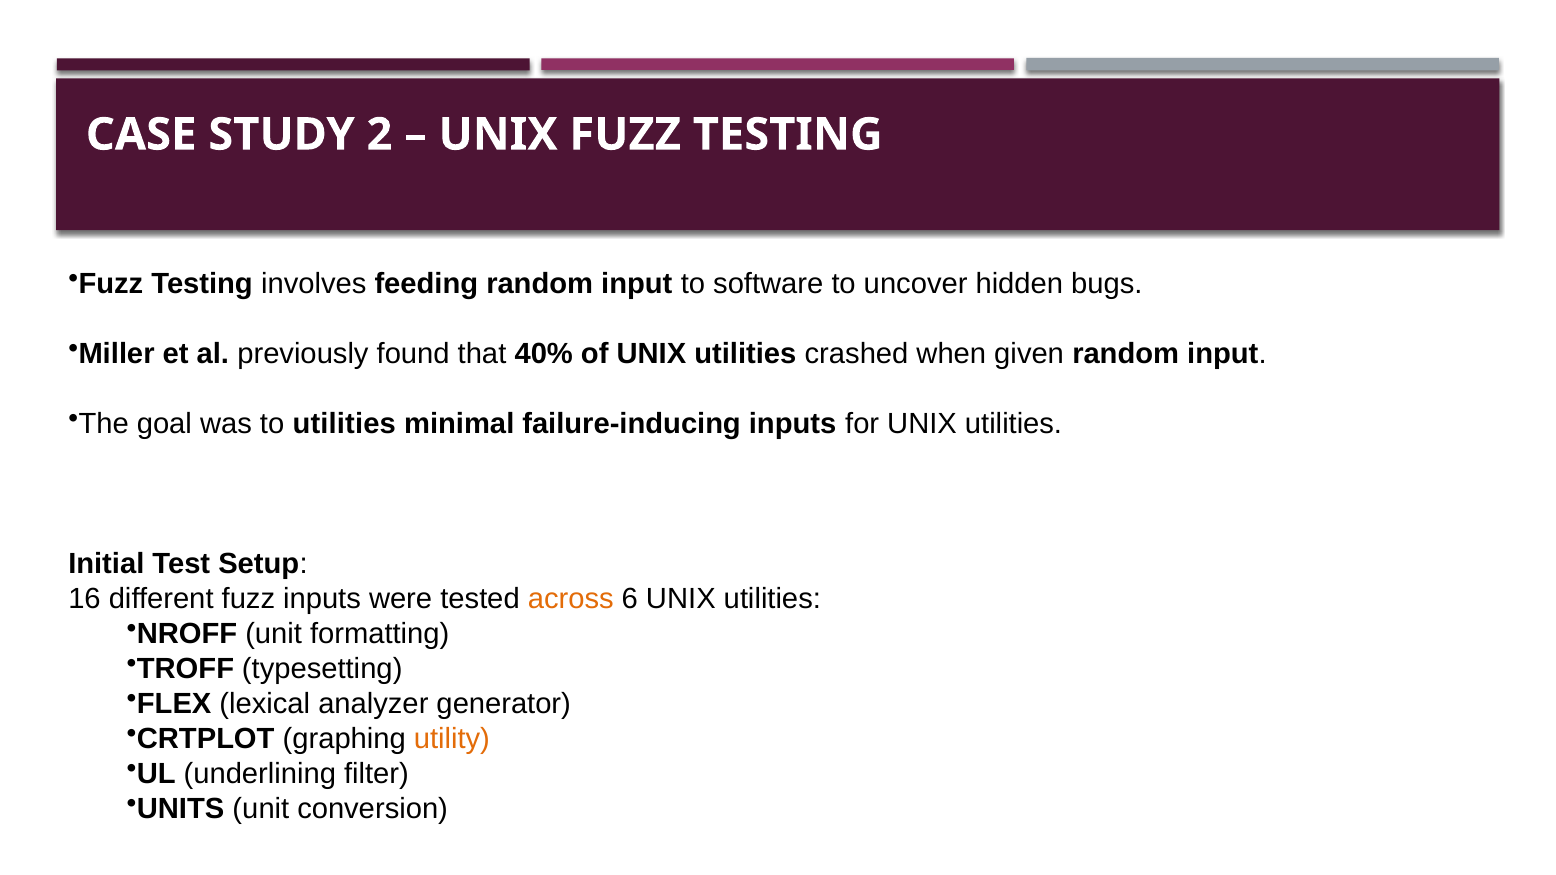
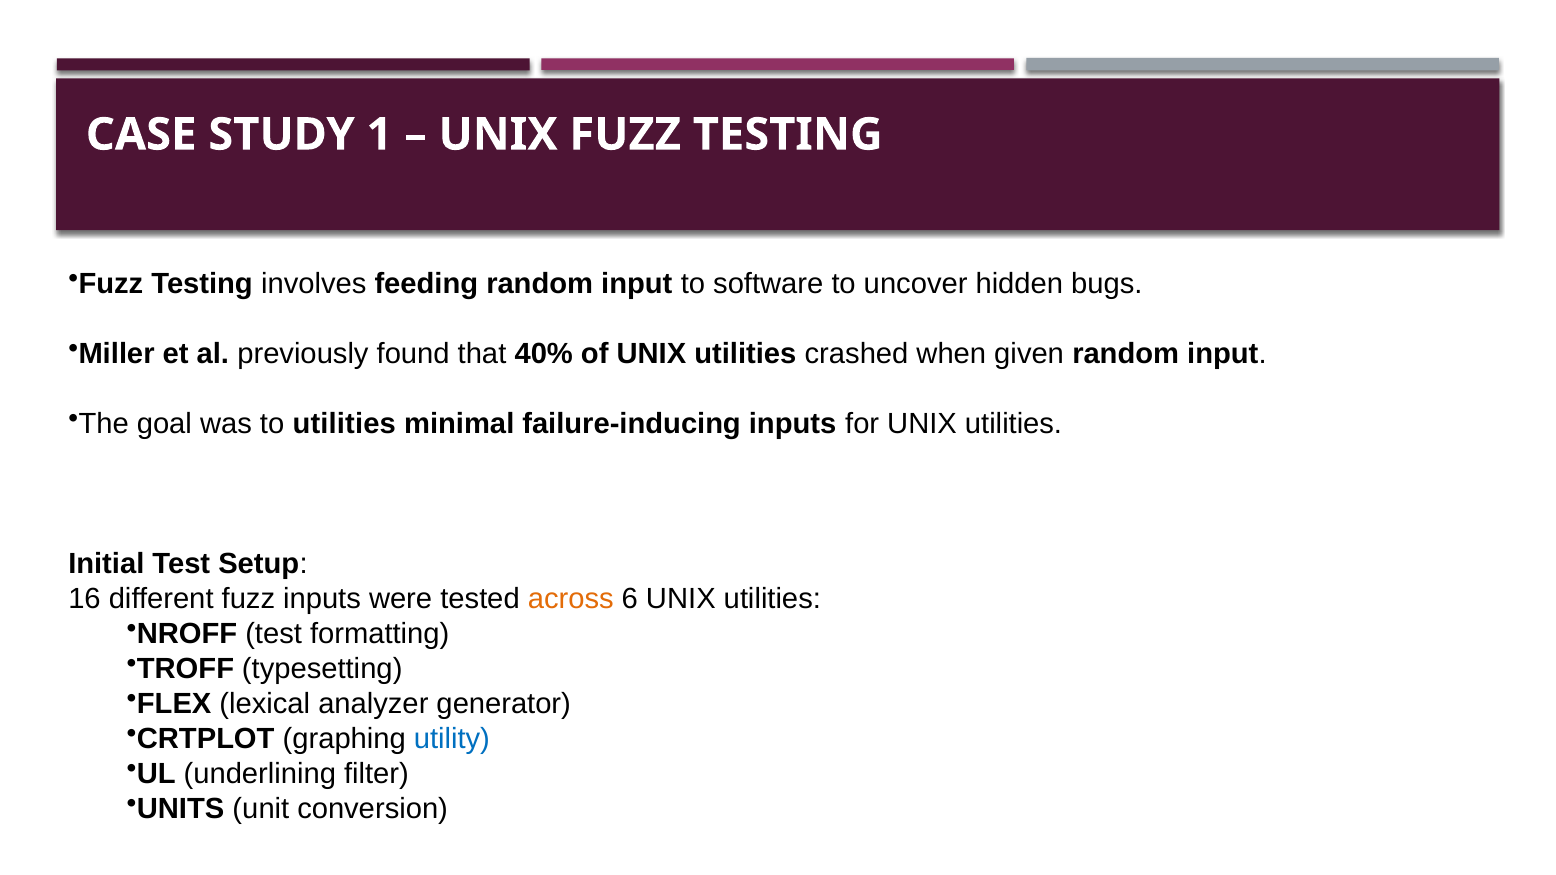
2: 2 -> 1 (379, 135)
NROFF unit: unit -> test (274, 634)
utility colour: orange -> blue (452, 739)
